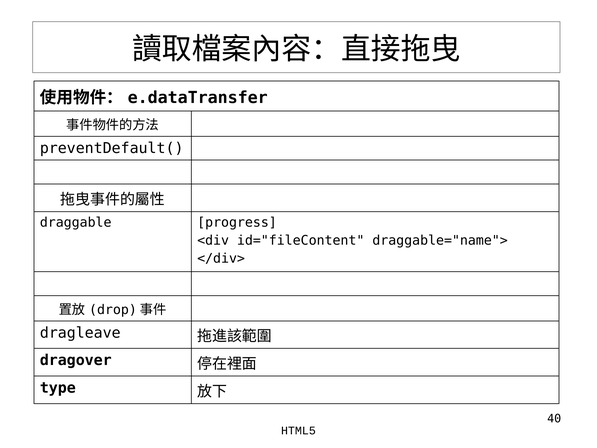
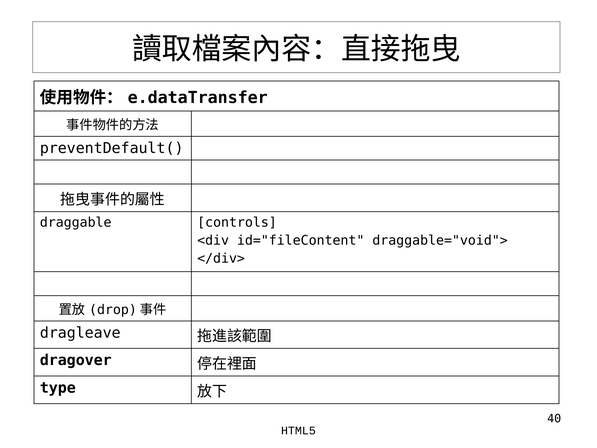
progress: progress -> controls (237, 222)
draggable="name">: draggable="name"> -> draggable="void"> (440, 240)
